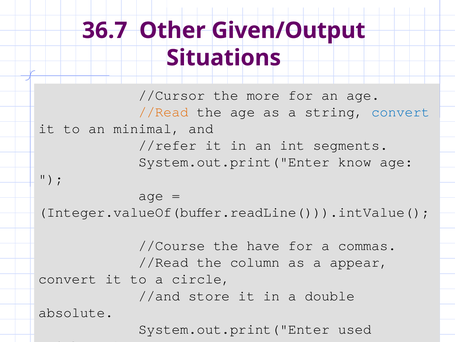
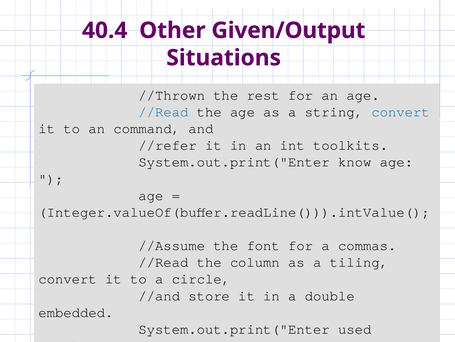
36.7: 36.7 -> 40.4 (105, 30)
//Cursor: //Cursor -> //Thrown (172, 95)
more: more -> rest (263, 95)
//Read colour: orange -> blue (164, 112)
minimal: minimal -> command (147, 128)
segments: segments -> toolkits (351, 145)
//Course: //Course -> //Assume (172, 245)
have: have -> font (263, 245)
appear: appear -> tiling (359, 262)
absolute: absolute -> embedded (76, 312)
